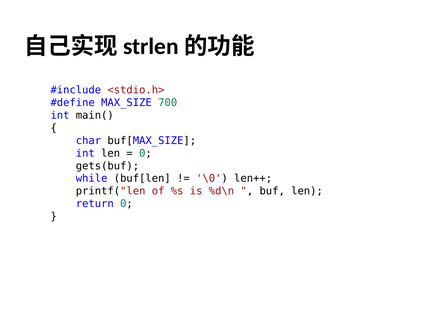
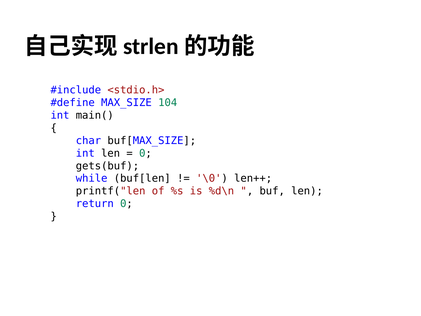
700: 700 -> 104 (168, 103)
